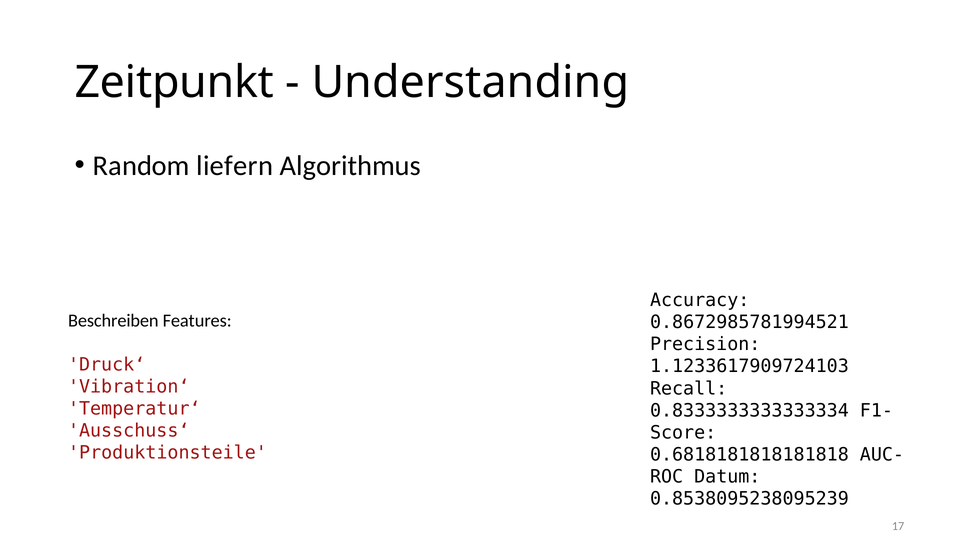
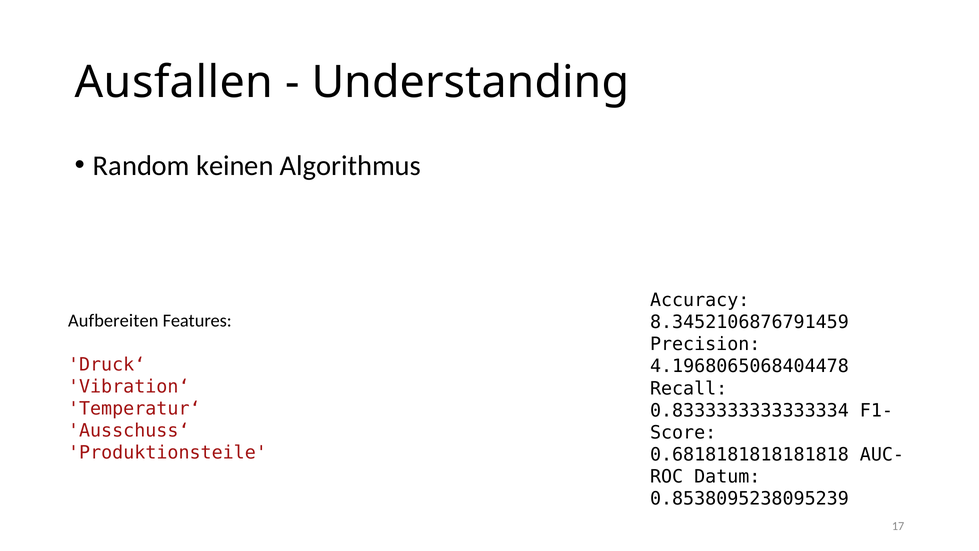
Zeitpunkt: Zeitpunkt -> Ausfallen (174, 82)
liefern: liefern -> keinen (235, 166)
Beschreiben: Beschreiben -> Aufbereiten (113, 320)
0.8672985781994521: 0.8672985781994521 -> 8.3452106876791459 (749, 322)
1.1233617909724103: 1.1233617909724103 -> 4.1968065068404478 (749, 366)
